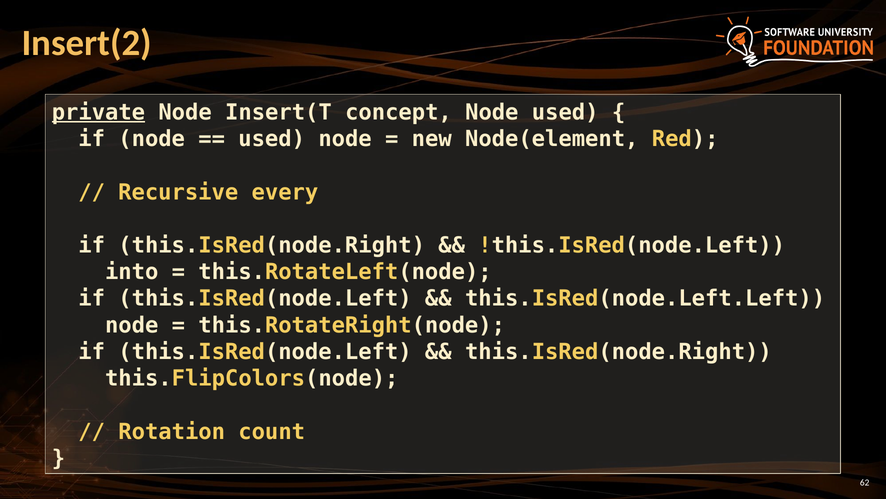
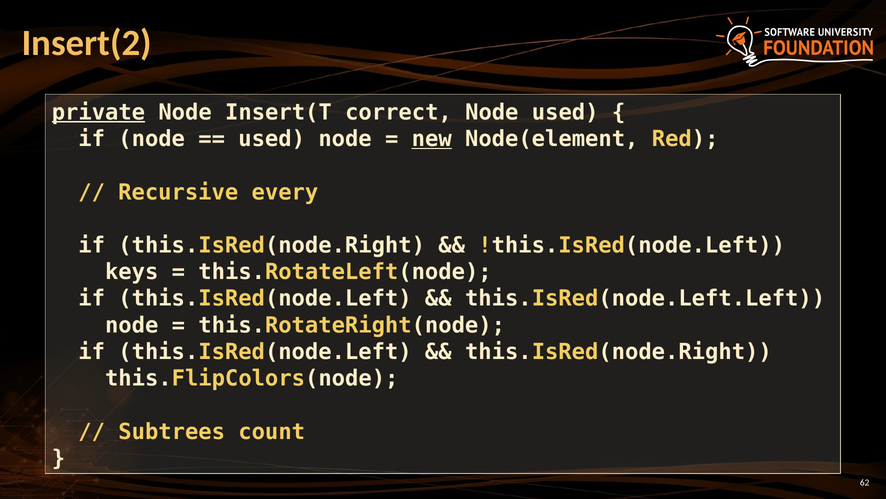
concept: concept -> correct (398, 112)
new underline: none -> present (432, 139)
into: into -> keys (132, 272)
Rotation: Rotation -> Subtrees (172, 431)
